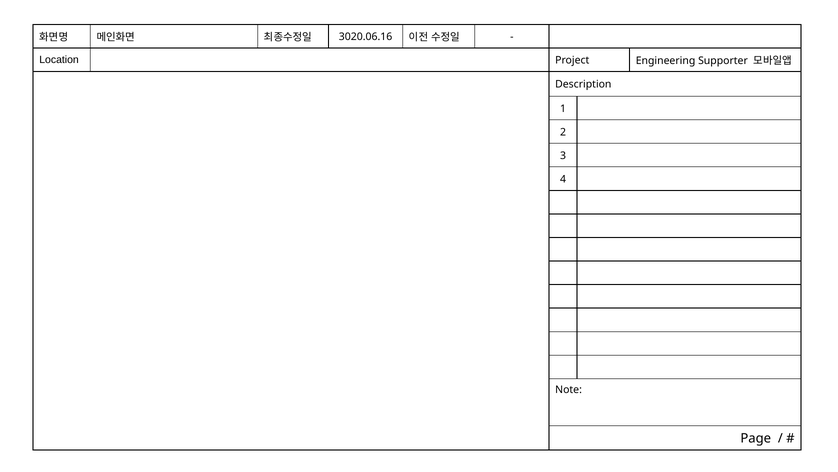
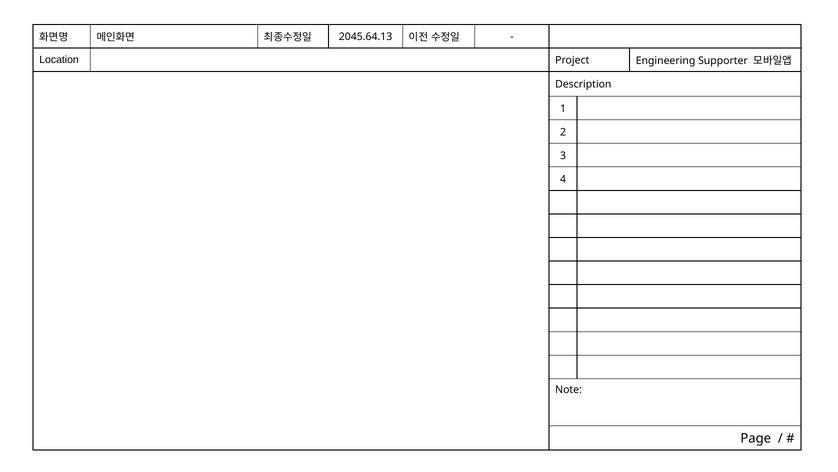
3020.06.16: 3020.06.16 -> 2045.64.13 (366, 37)
